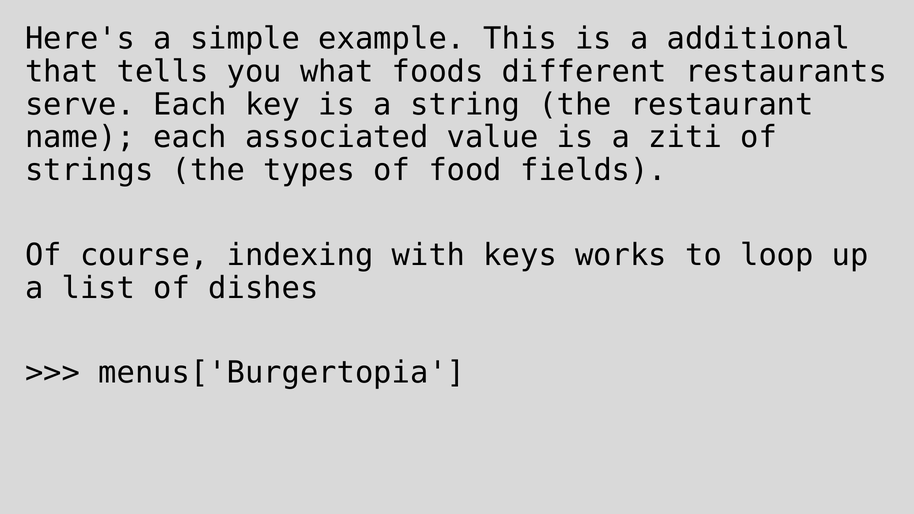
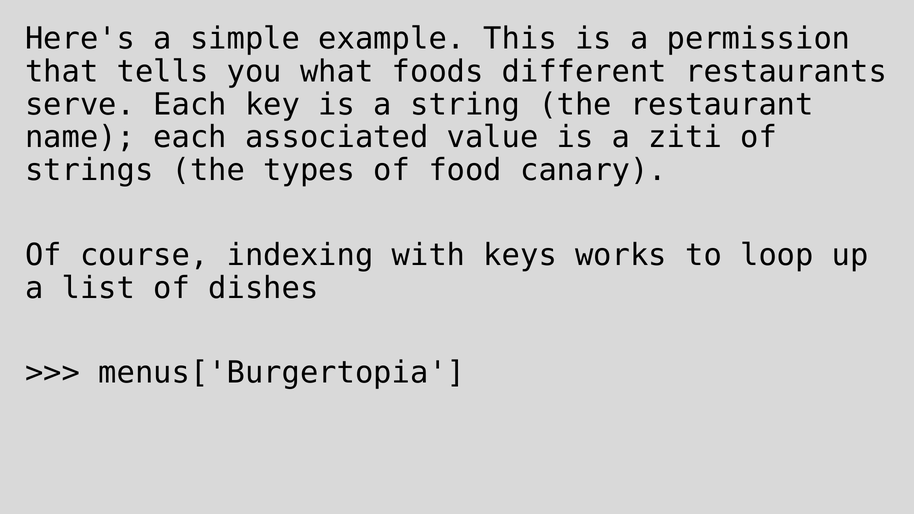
additional: additional -> permission (759, 39)
fields: fields -> canary (594, 170)
